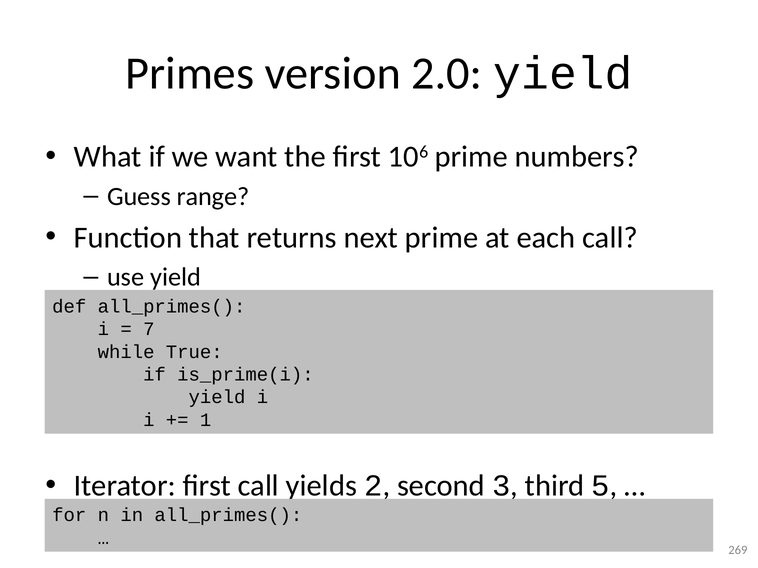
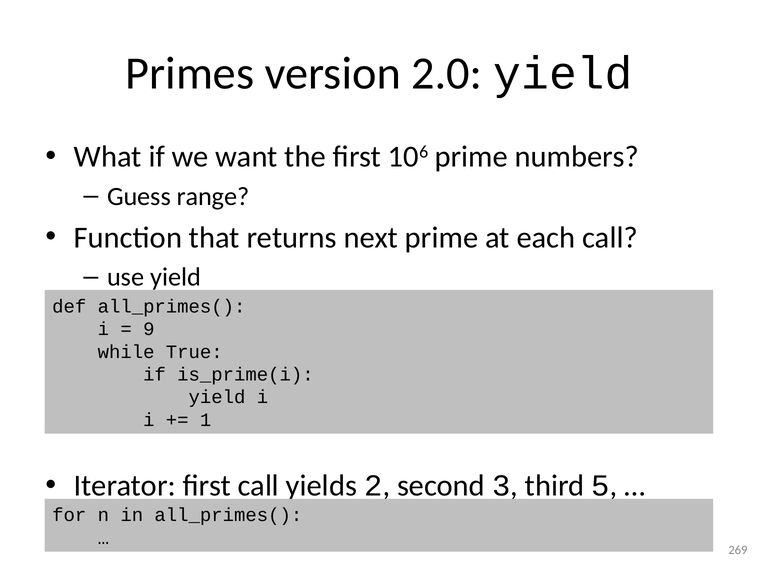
7: 7 -> 9 (149, 329)
